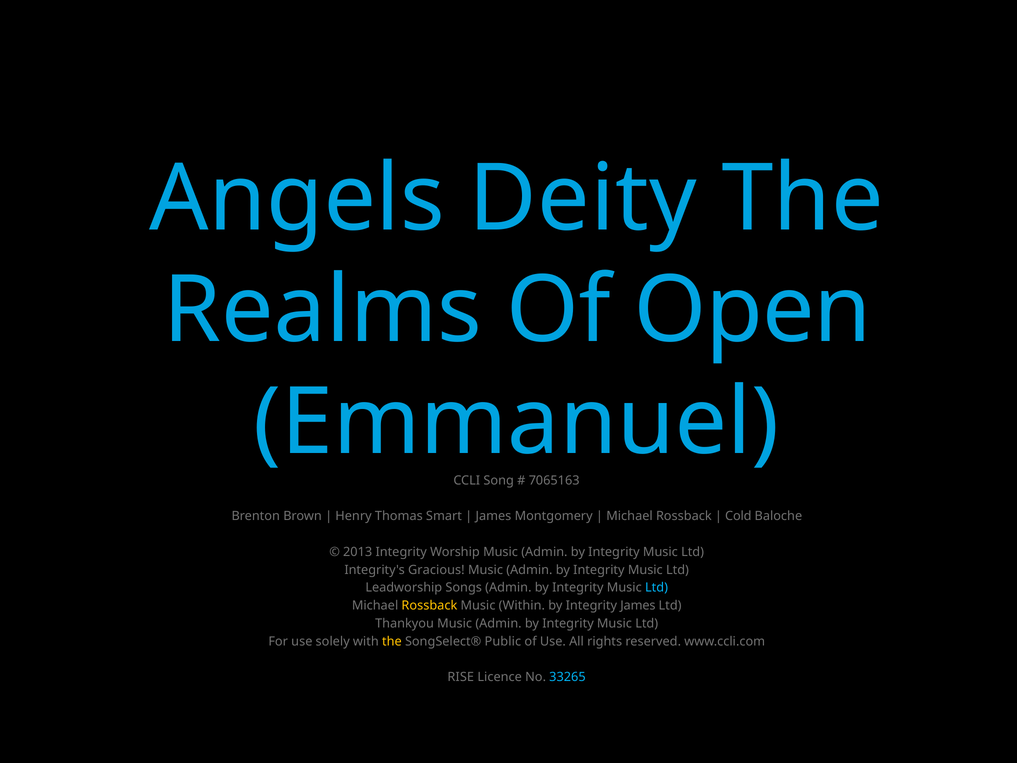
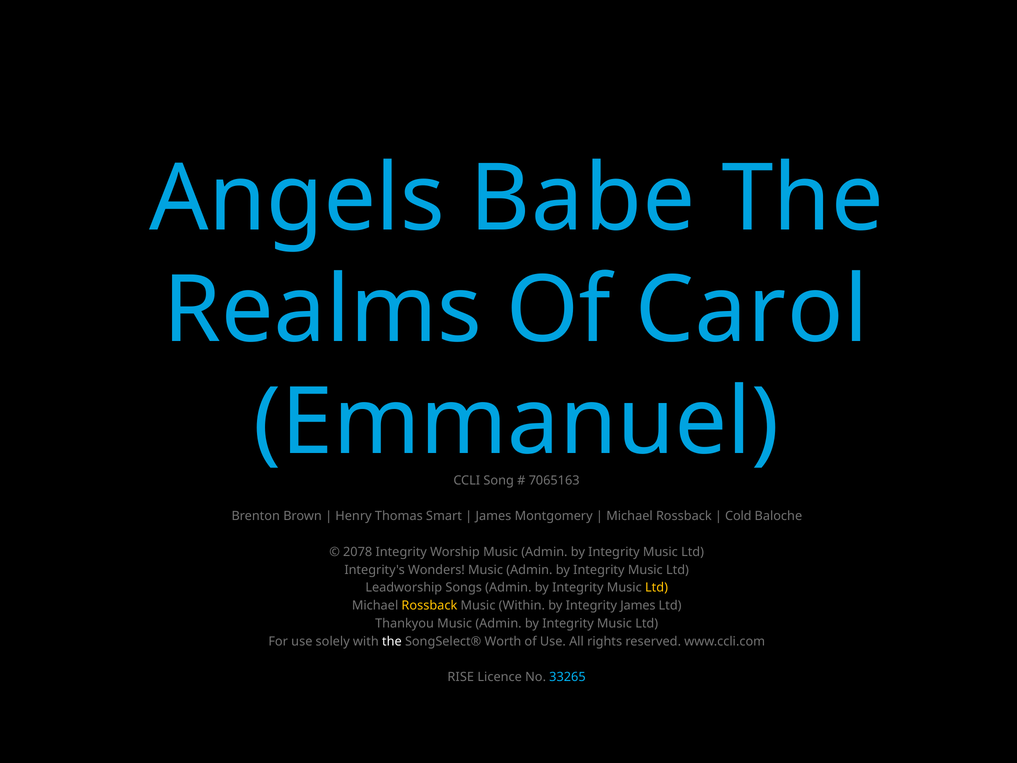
Deity: Deity -> Babe (583, 199)
Open: Open -> Carol (752, 311)
2013: 2013 -> 2078 (358, 552)
Gracious: Gracious -> Wonders (436, 570)
Ltd colour: light blue -> yellow (657, 588)
the colour: yellow -> white (392, 641)
Public: Public -> Worth (503, 641)
